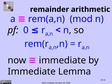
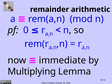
Immediate: Immediate -> Multiplying (32, 72)
